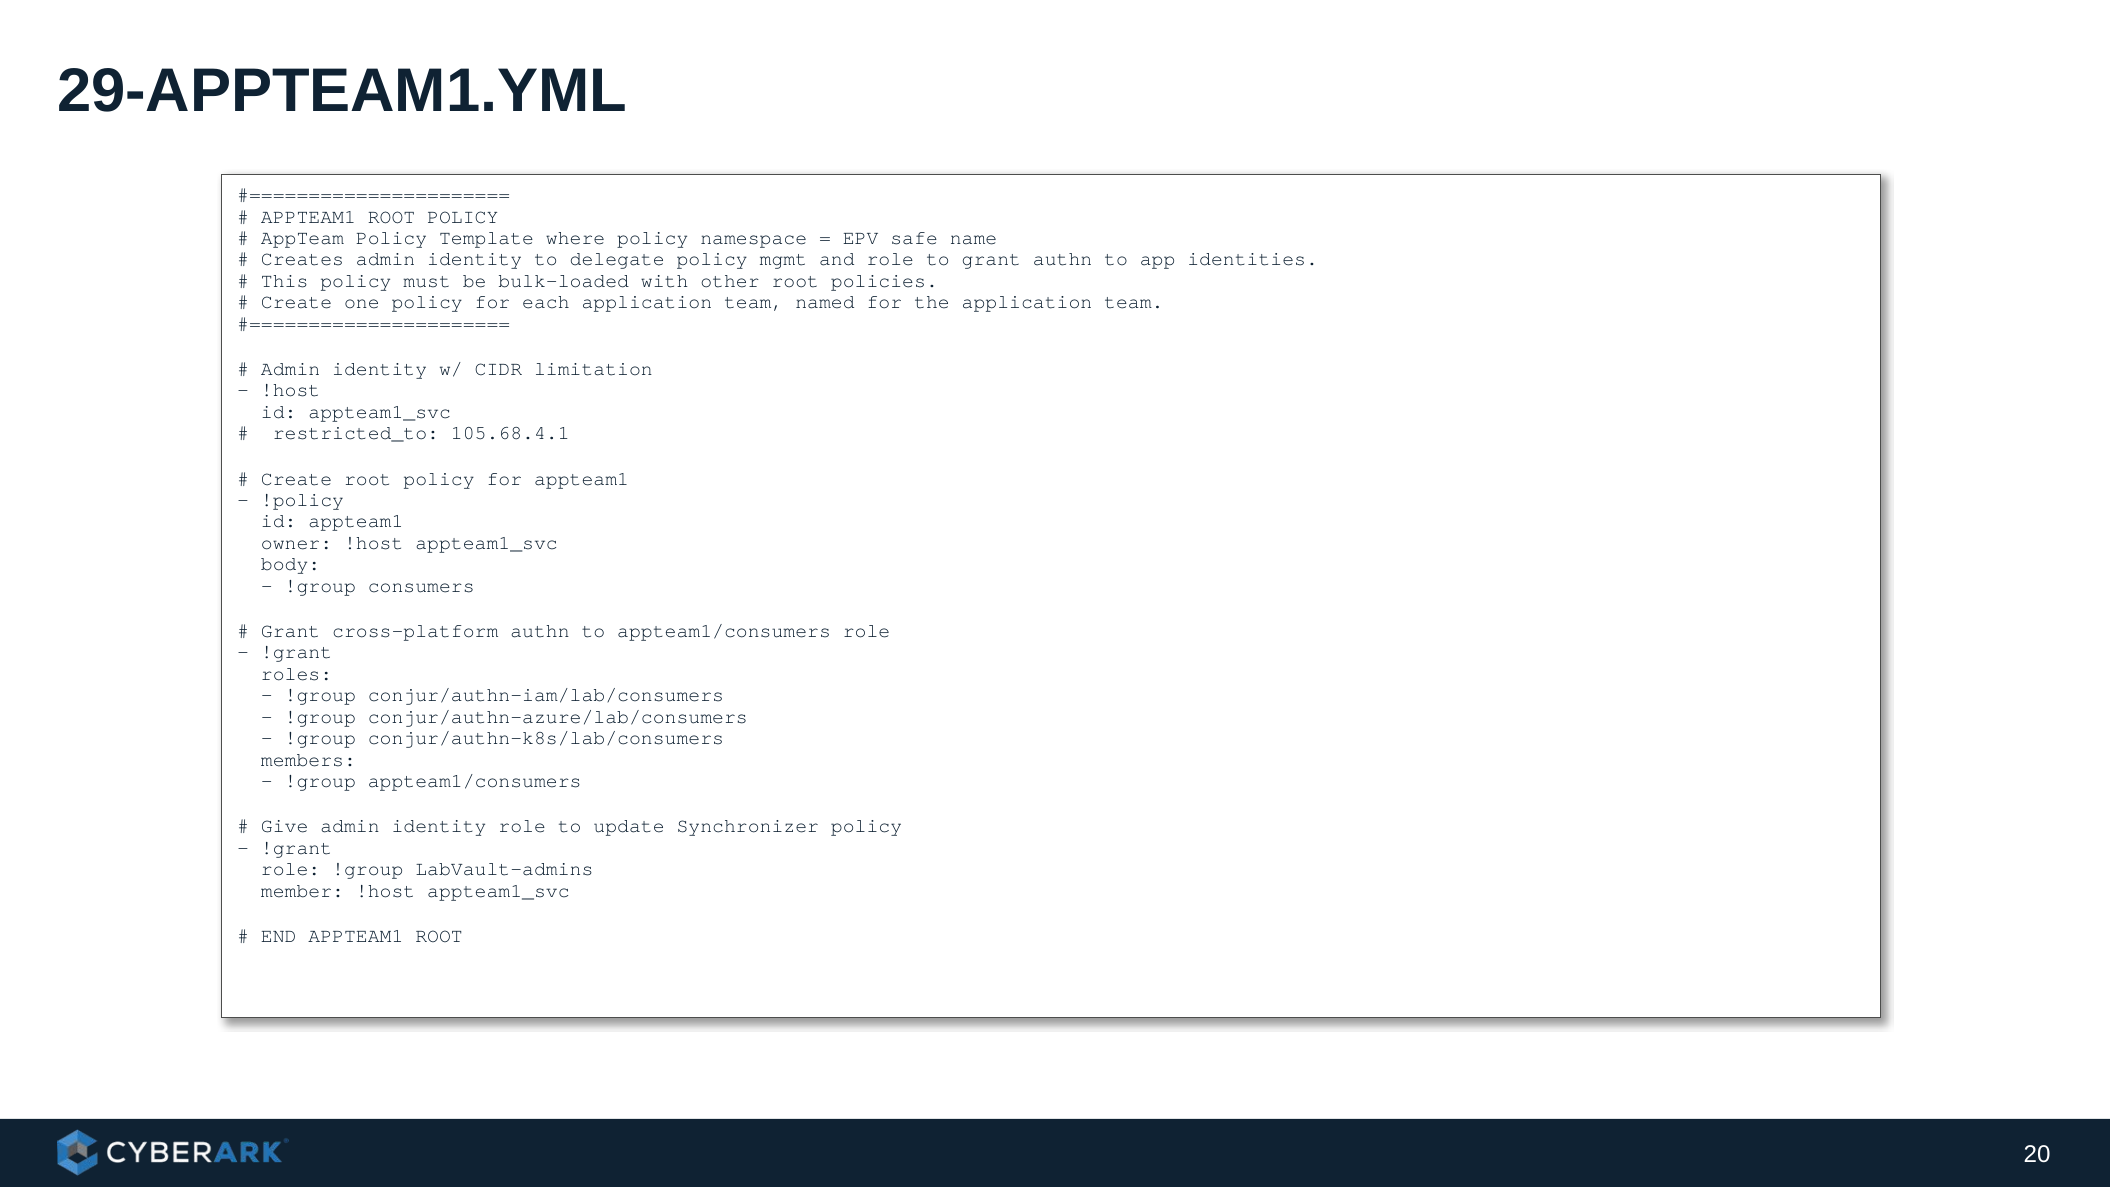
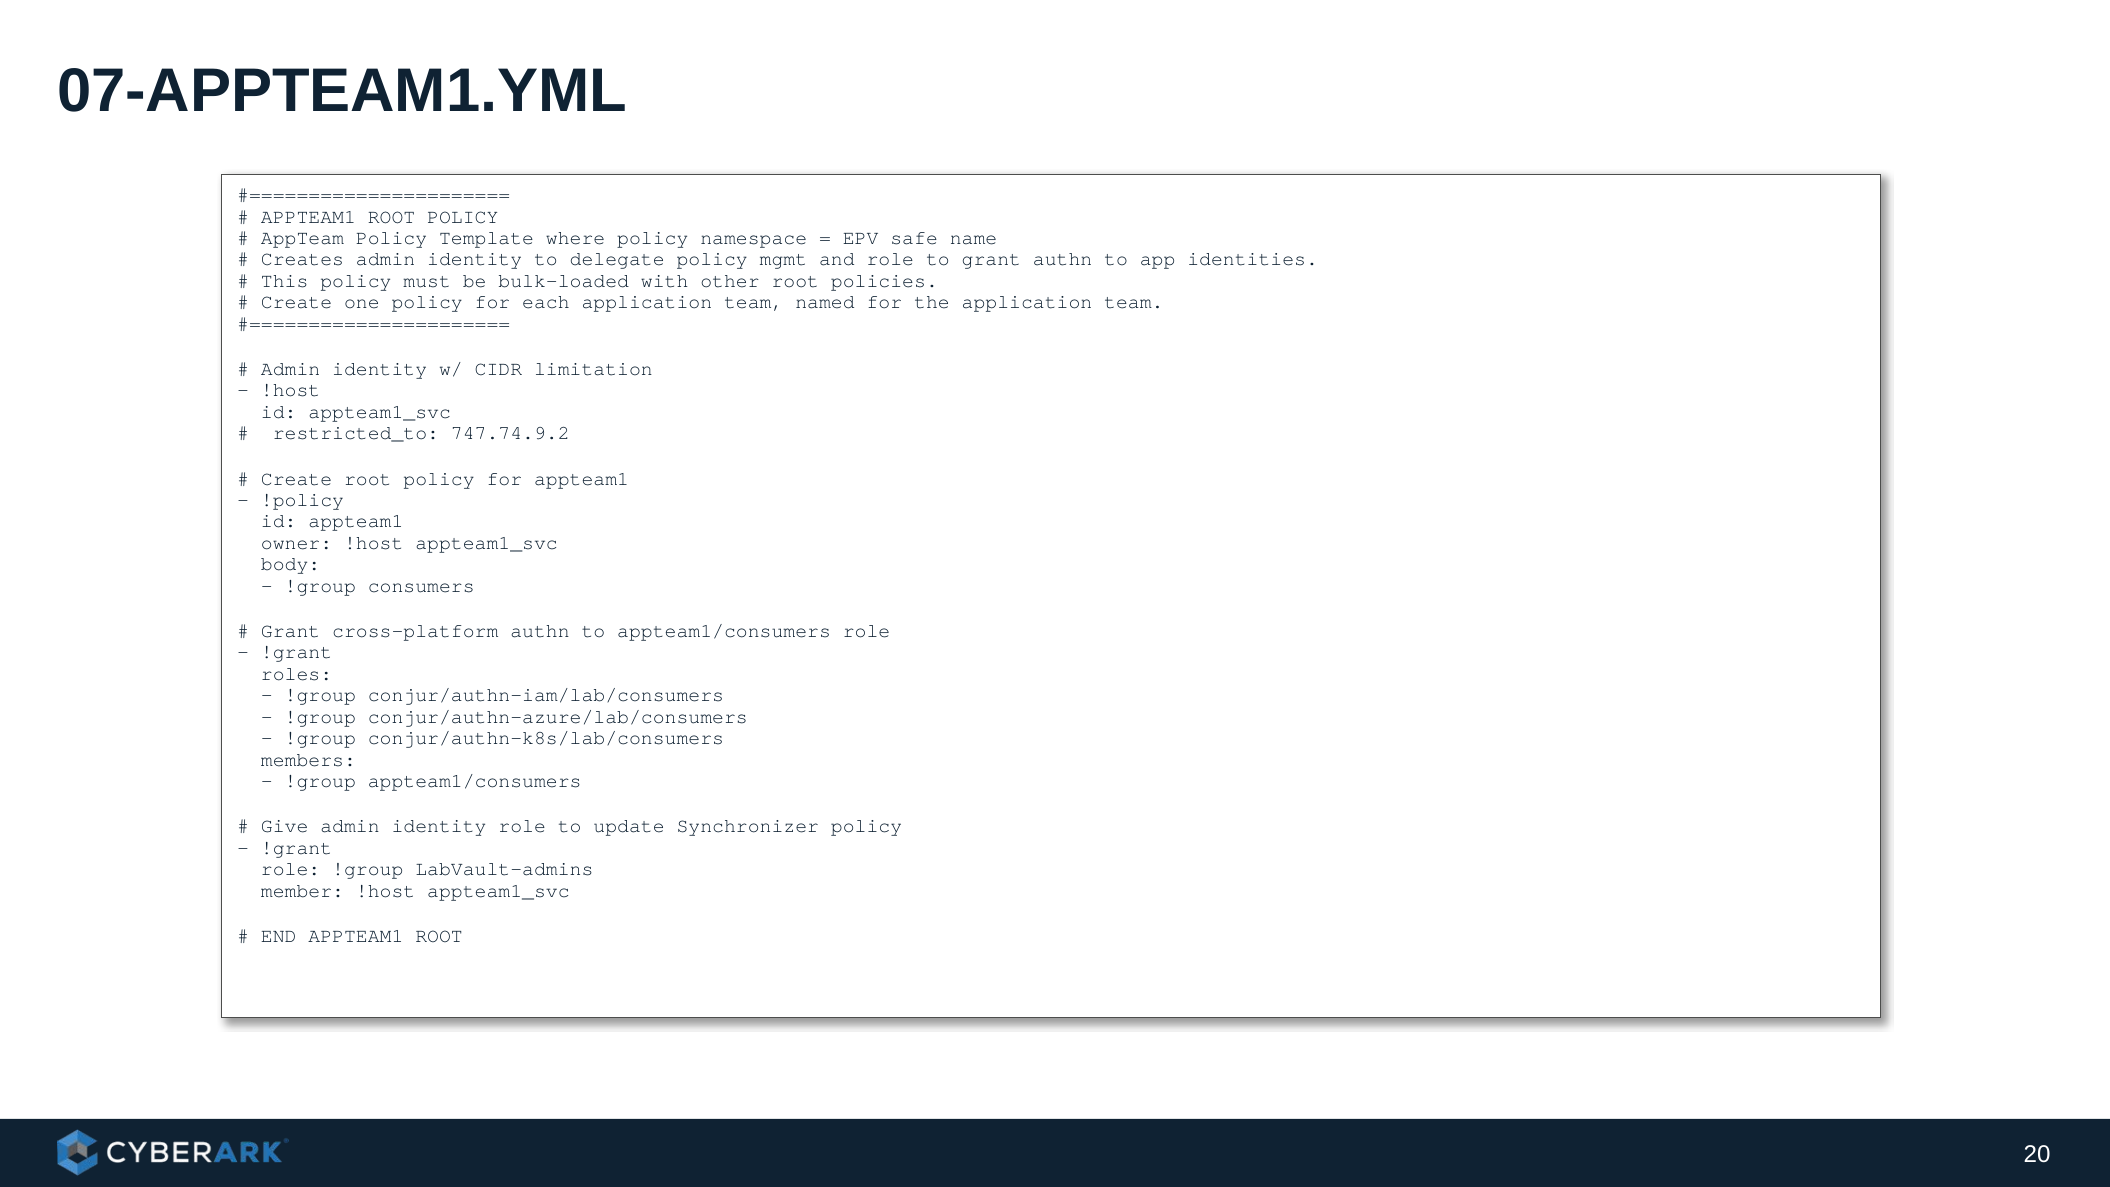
29-APPTEAM1.YML: 29-APPTEAM1.YML -> 07-APPTEAM1.YML (342, 91)
105.68.4.1: 105.68.4.1 -> 747.74.9.2 (510, 433)
